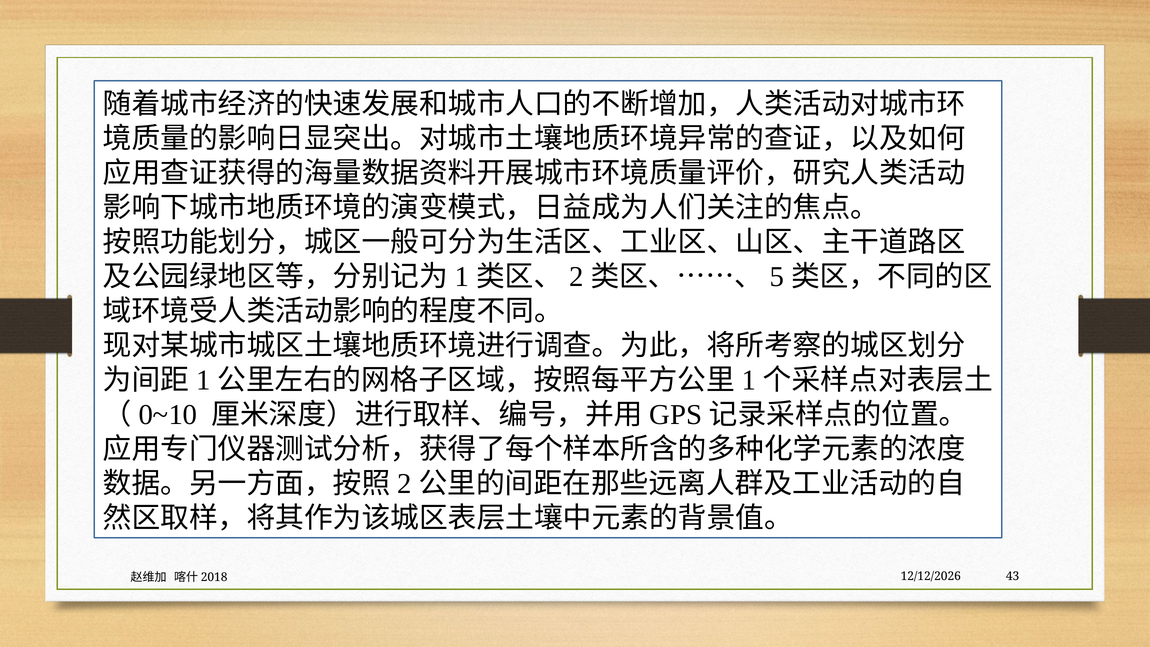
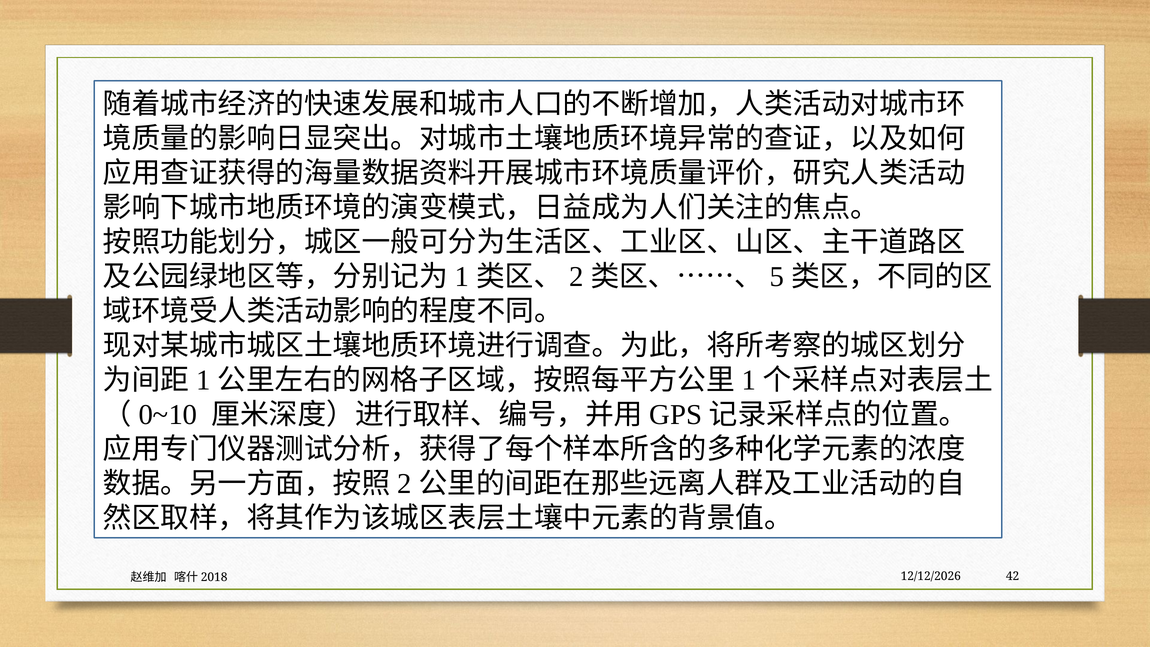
43: 43 -> 42 (1013, 576)
